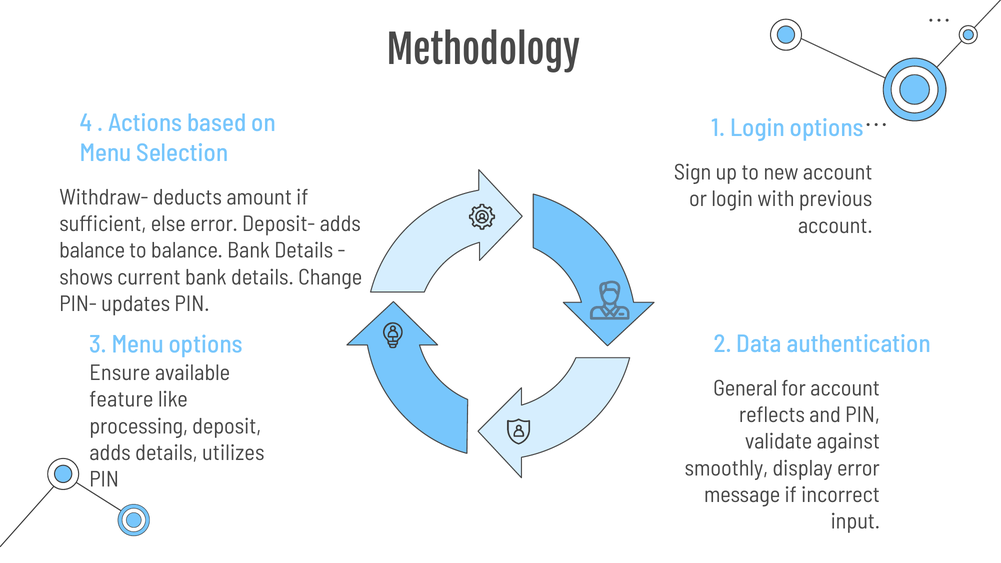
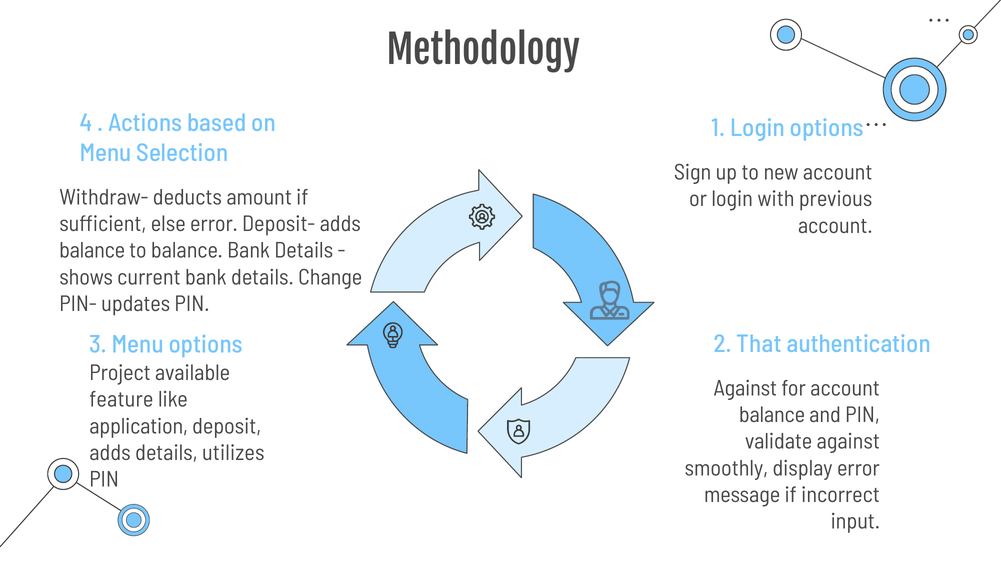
Data: Data -> That (759, 344)
Ensure: Ensure -> Project (120, 373)
General: General -> Against (745, 388)
reflects: reflects -> balance (772, 415)
processing: processing -> application (139, 426)
